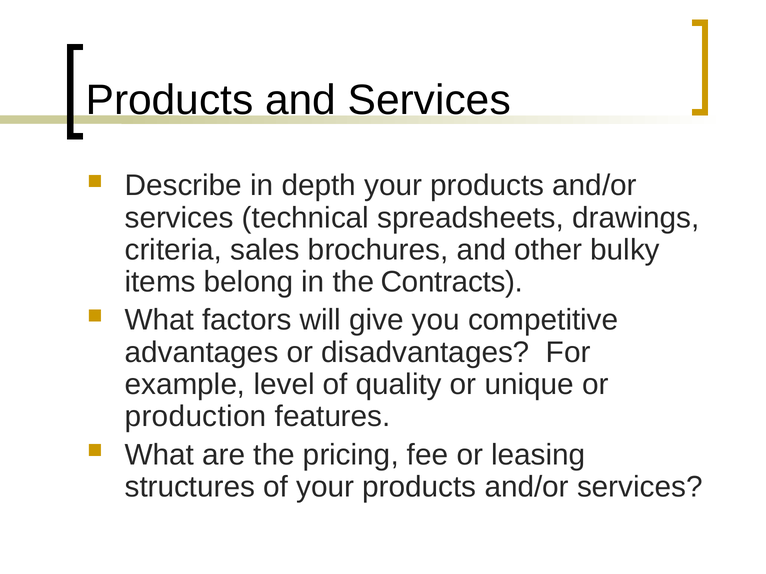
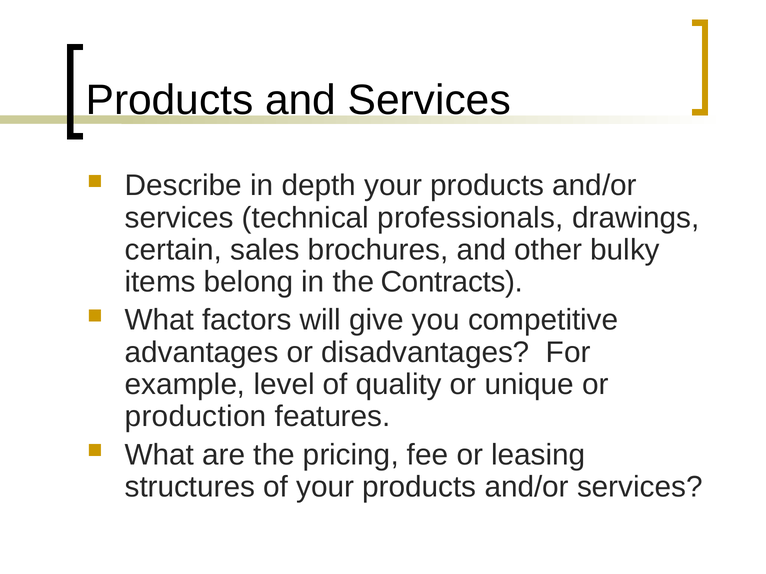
spreadsheets: spreadsheets -> professionals (470, 218)
criteria: criteria -> certain (173, 250)
